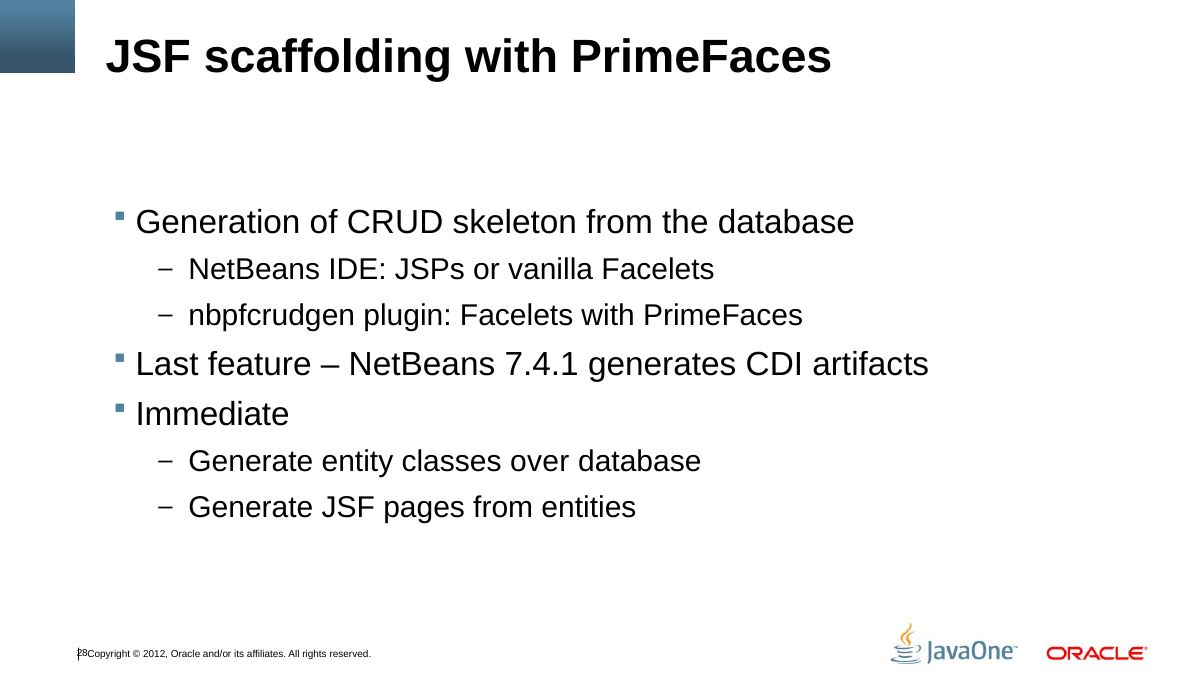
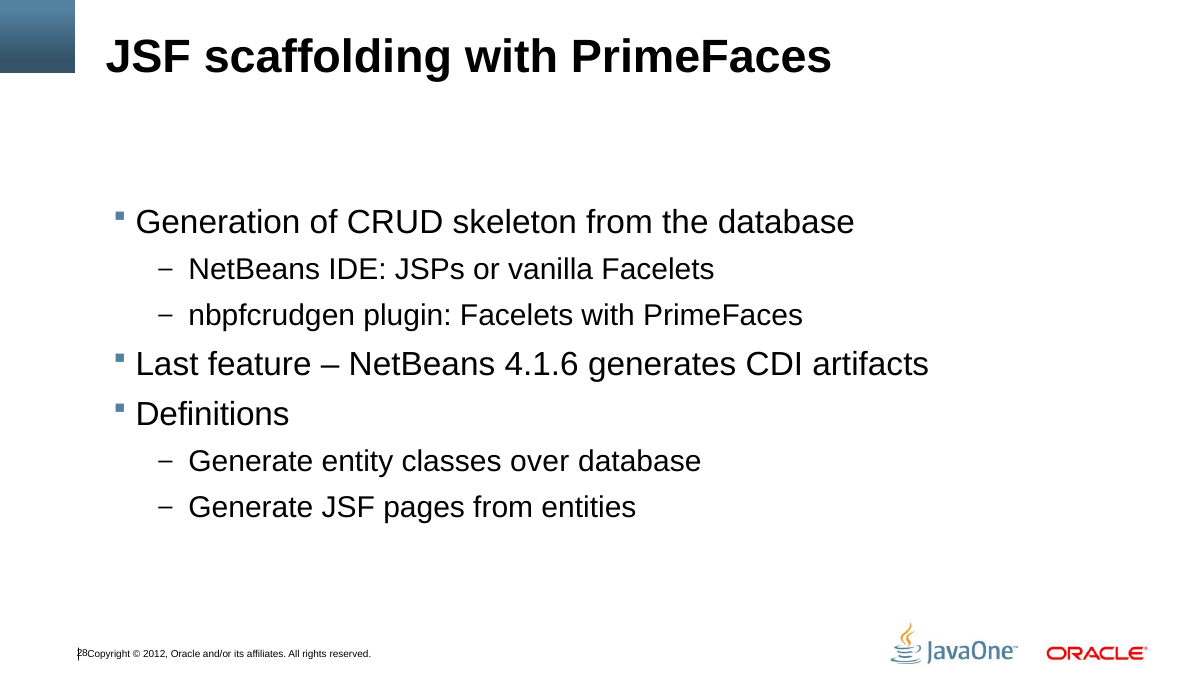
7.4.1: 7.4.1 -> 4.1.6 (542, 364)
Immediate: Immediate -> Definitions (213, 414)
